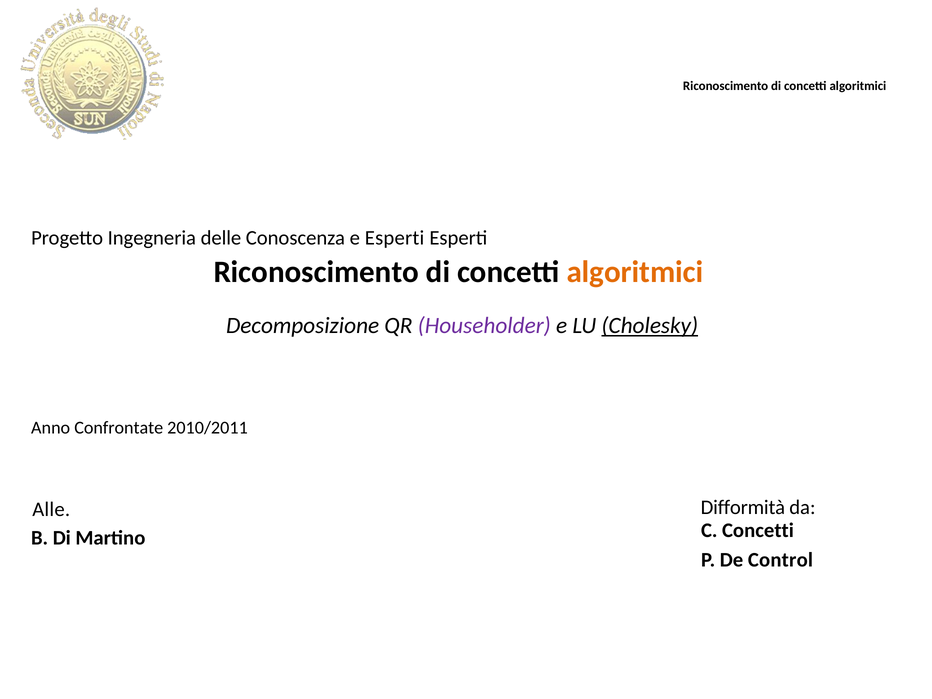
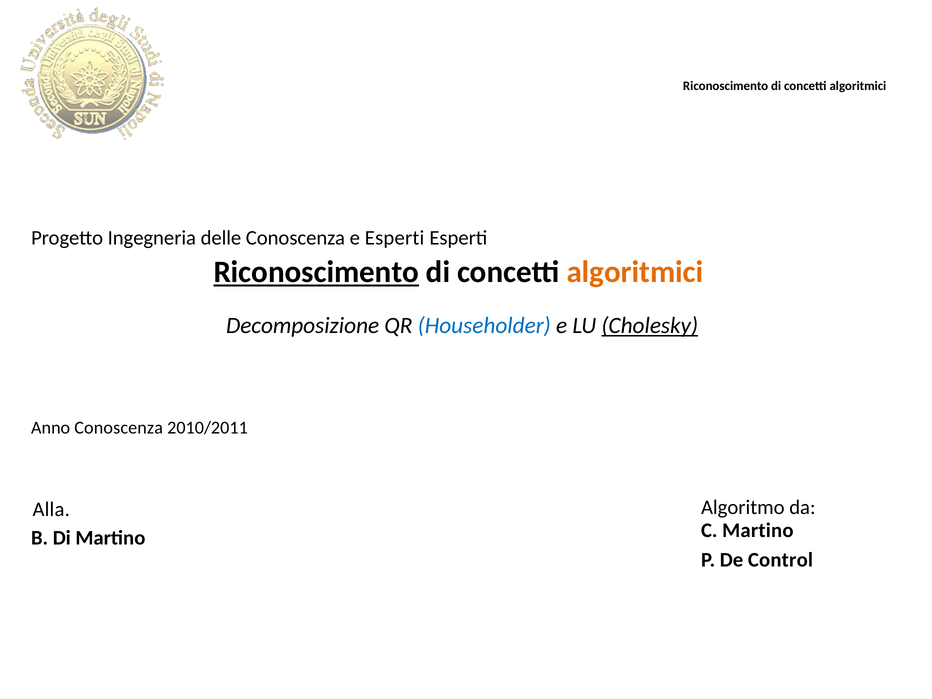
Riconoscimento underline: none -> present (316, 272)
Householder colour: purple -> blue (484, 326)
Anno Confrontate: Confrontate -> Conoscenza (119, 428)
Difformità: Difformità -> Algoritmo (743, 507)
Alle: Alle -> Alla (51, 510)
C Concetti: Concetti -> Martino (758, 531)
